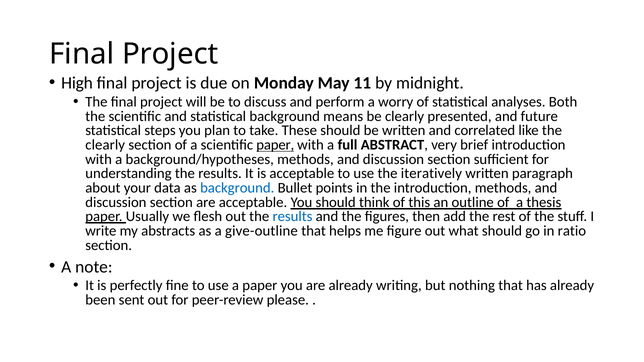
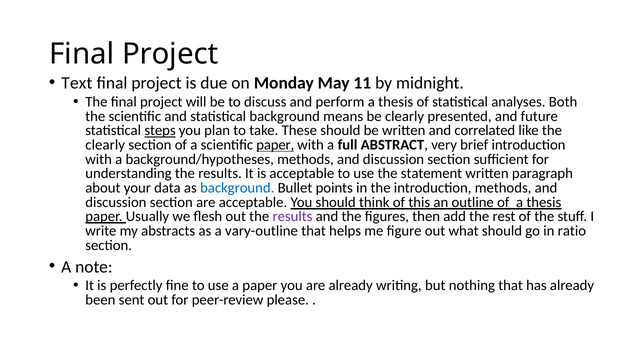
High: High -> Text (77, 83)
perform a worry: worry -> thesis (396, 102)
steps underline: none -> present (160, 131)
iteratively: iteratively -> statement (432, 174)
results colour: blue -> purple (292, 217)
give-outline: give-outline -> vary-outline (262, 231)
